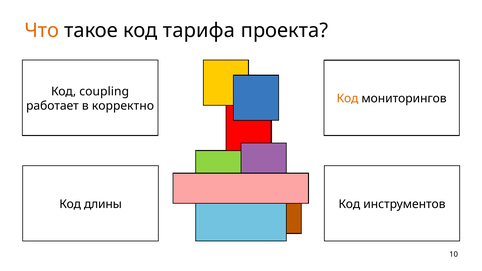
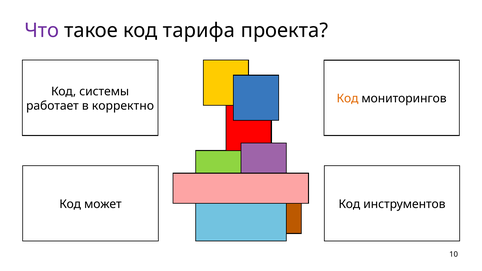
Что colour: orange -> purple (42, 30)
coupling: coupling -> системы (104, 91)
длины: длины -> может (103, 204)
